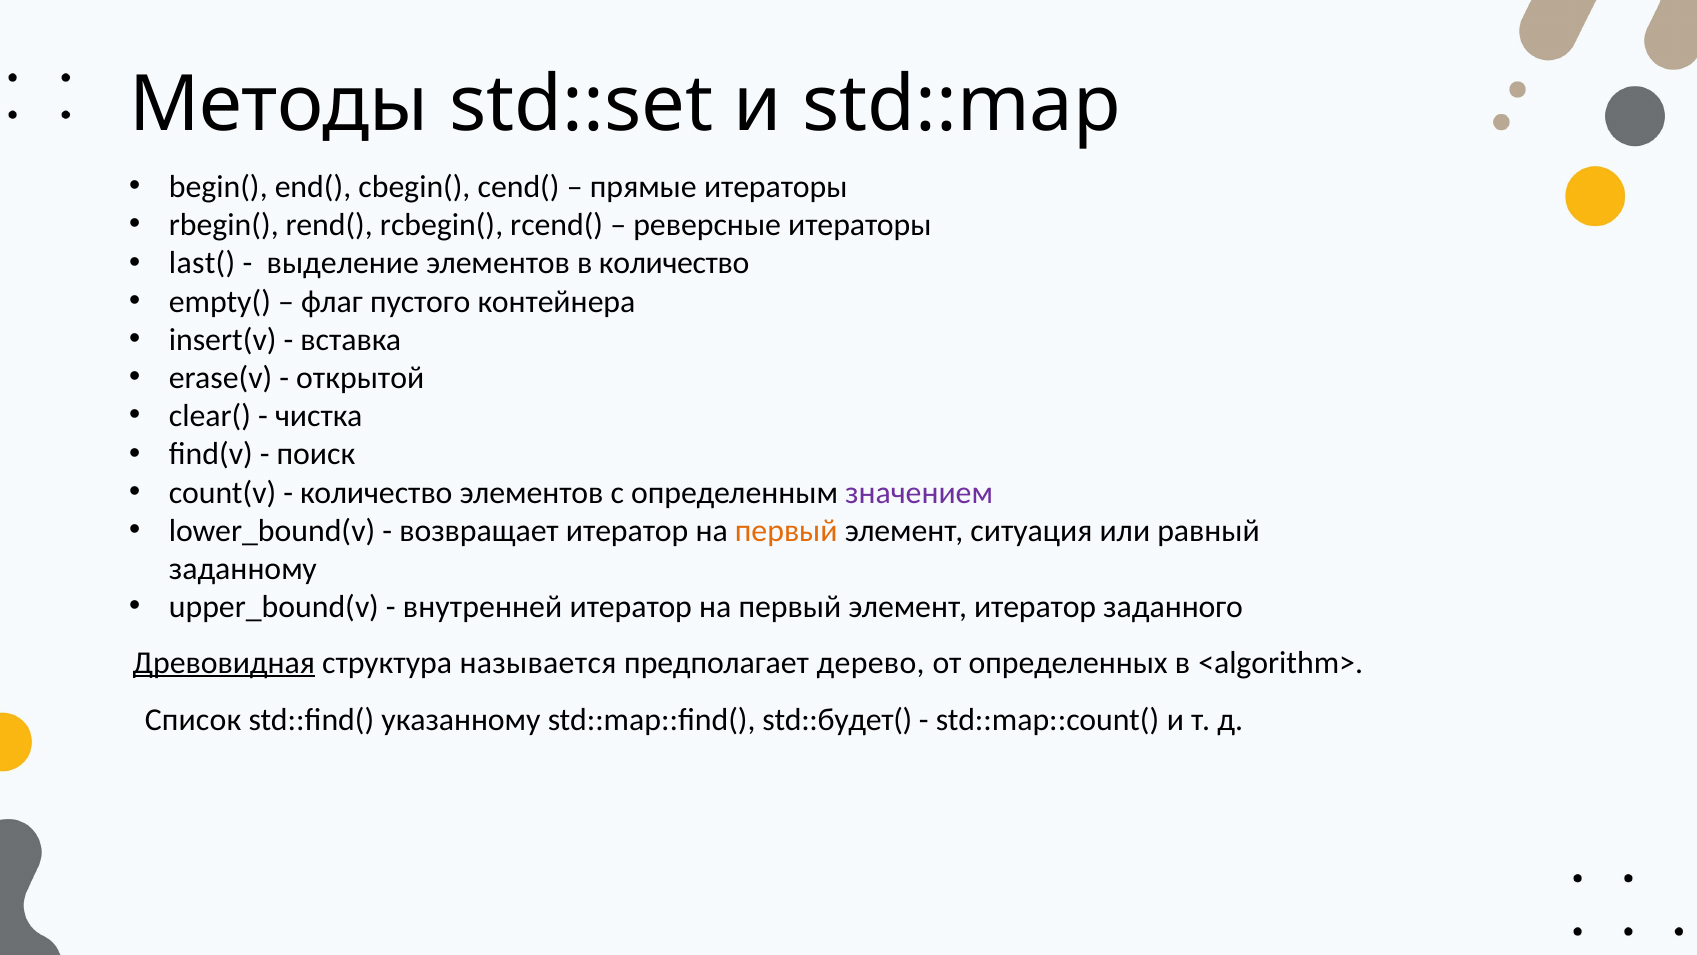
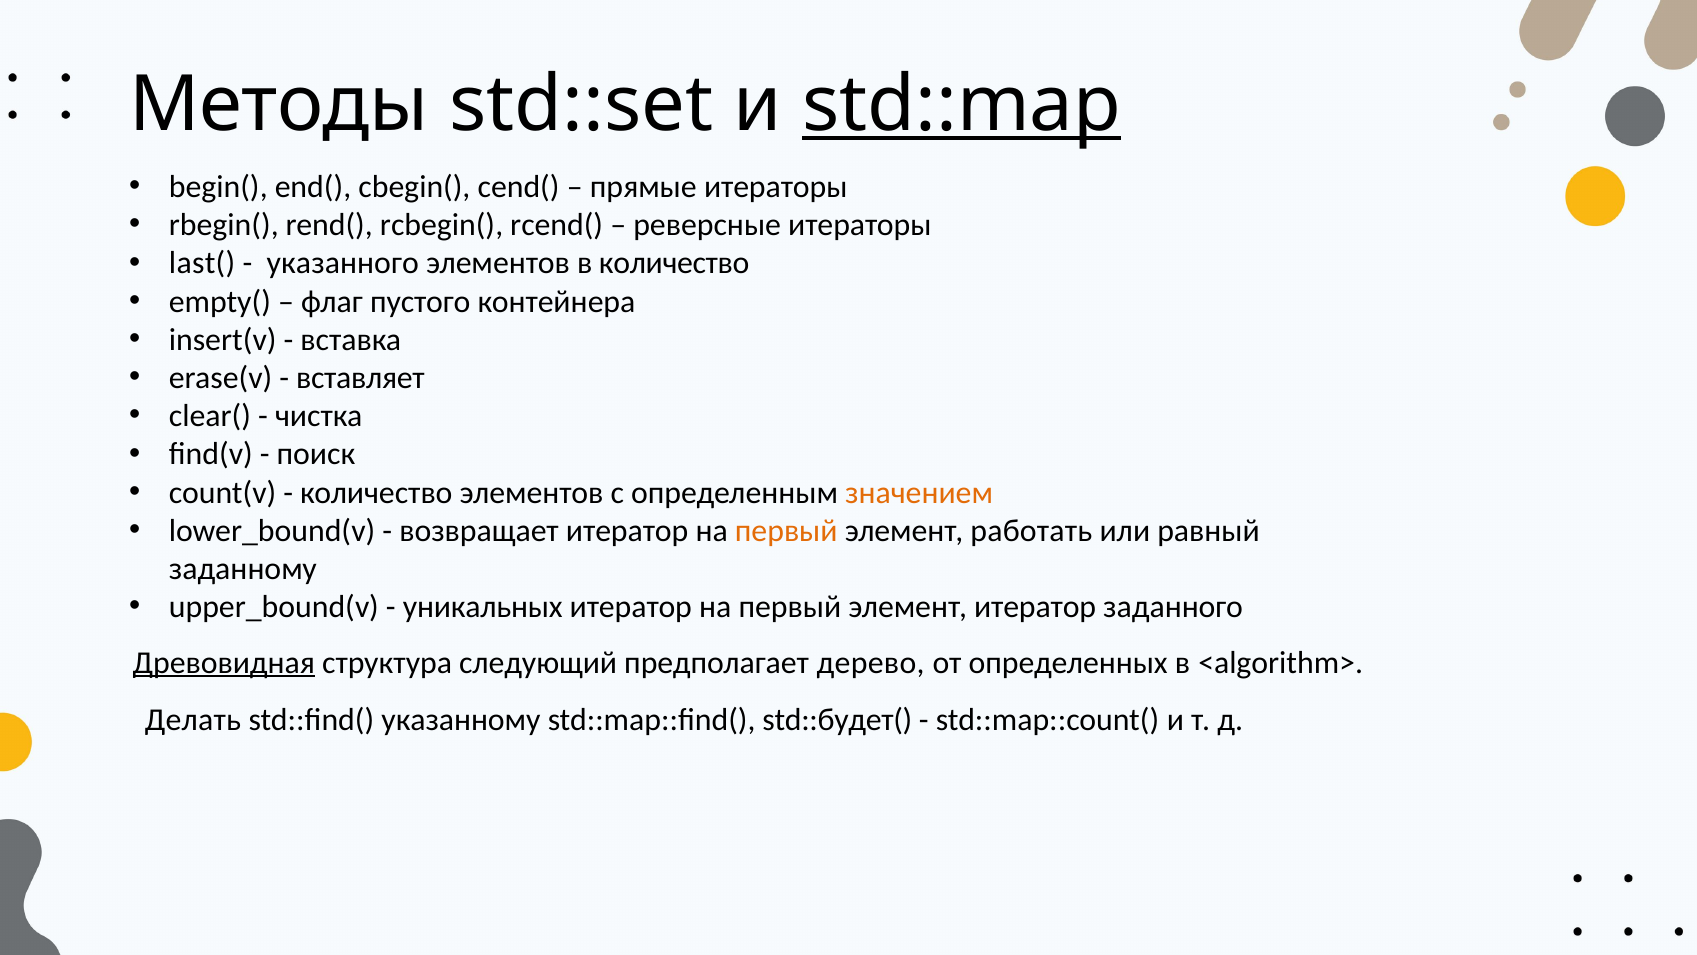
std::map underline: none -> present (962, 105)
выделение: выделение -> указанного (343, 263)
открытой: открытой -> вставляет (360, 378)
значением colour: purple -> orange (919, 492)
ситуация: ситуация -> работать (1031, 530)
внутренней: внутренней -> уникальных (483, 607)
называется: называется -> следующий (538, 662)
Список: Список -> Делать (193, 719)
